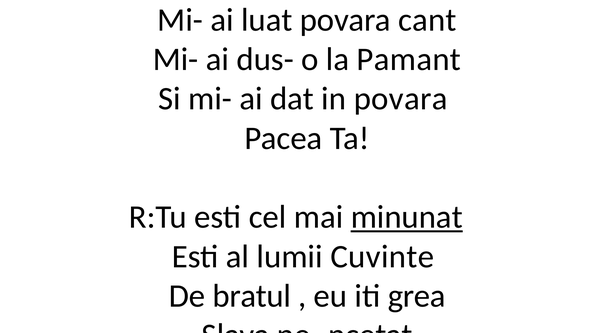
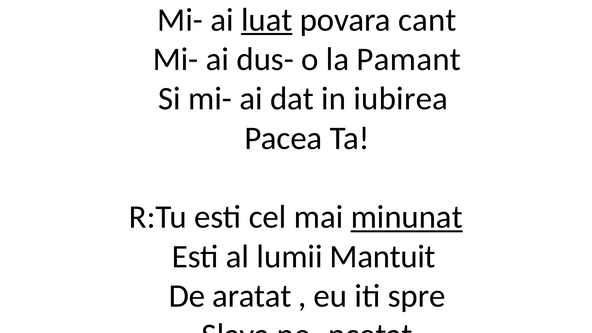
luat underline: none -> present (267, 20)
in povara: povara -> iubirea (401, 99)
lumii Cuvinte: Cuvinte -> Mantuit (383, 257)
bratul: bratul -> aratat (252, 296)
iti grea: grea -> spre (417, 296)
